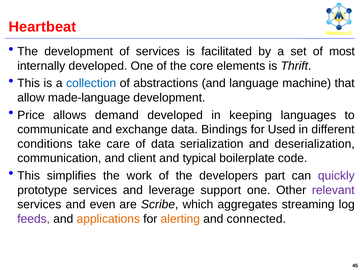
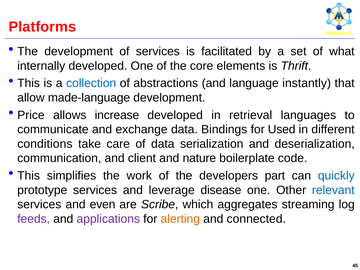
Heartbeat: Heartbeat -> Platforms (42, 27)
most: most -> what (342, 51)
machine: machine -> instantly (307, 83)
demand: demand -> increase (117, 115)
keeping: keeping -> retrieval (251, 115)
typical: typical -> nature (199, 158)
quickly colour: purple -> blue (336, 176)
support: support -> disease (221, 190)
relevant colour: purple -> blue (333, 190)
applications colour: orange -> purple (108, 219)
